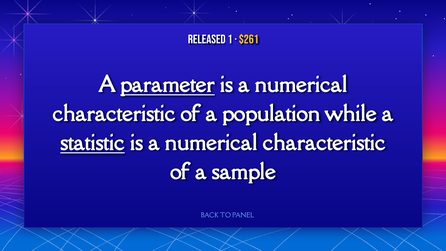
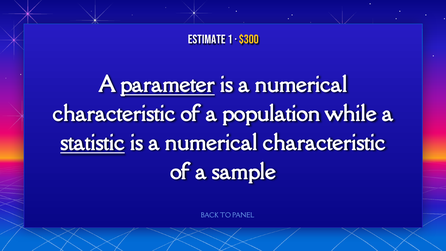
RELEASED: RELEASED -> ESTIMATE (207, 40)
$261: $261 -> $300 (249, 40)
